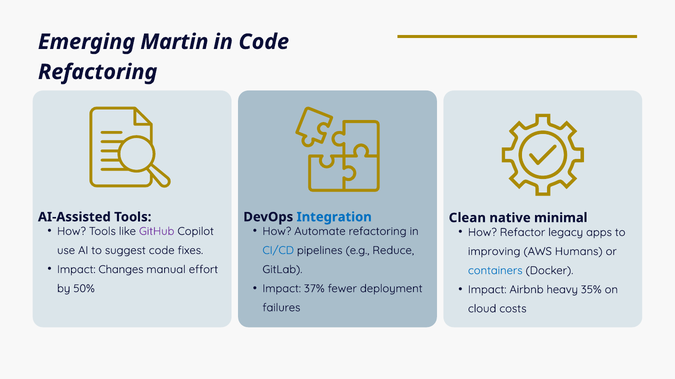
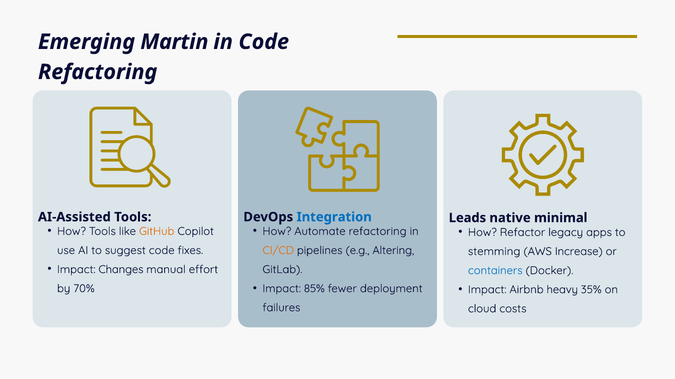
Clean: Clean -> Leads (467, 218)
GitHub colour: purple -> orange (157, 232)
CI/CD colour: blue -> orange (278, 251)
Reduce: Reduce -> Altering (393, 251)
improving: improving -> stemming (494, 252)
Humans: Humans -> Increase (579, 252)
37%: 37% -> 85% (314, 289)
50%: 50% -> 70% (84, 289)
